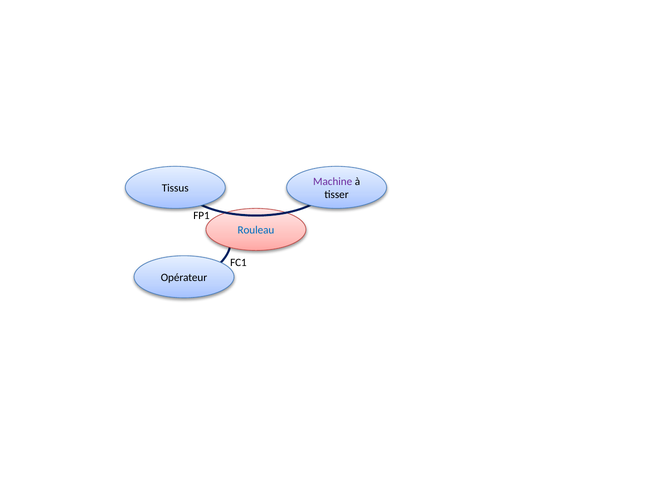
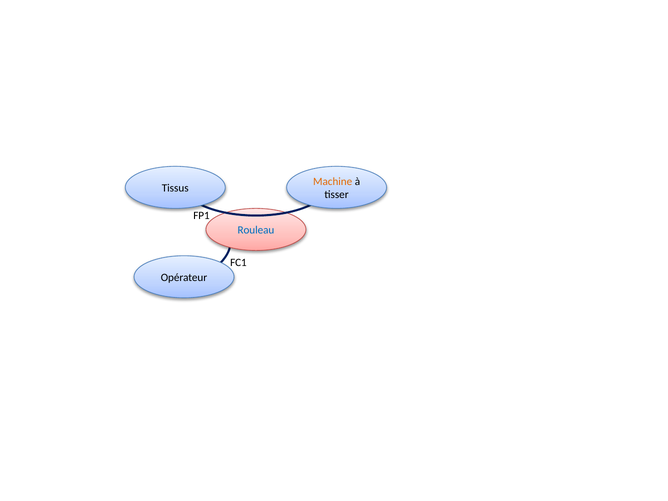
Machine colour: purple -> orange (333, 181)
